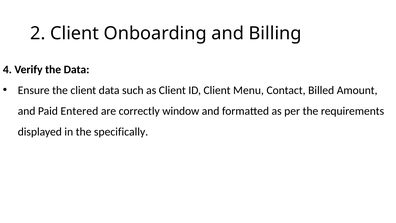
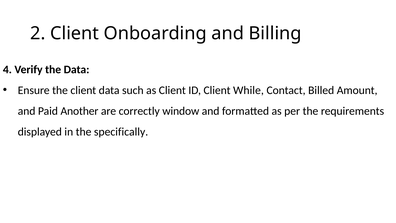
Menu: Menu -> While (248, 90)
Entered: Entered -> Another (79, 111)
